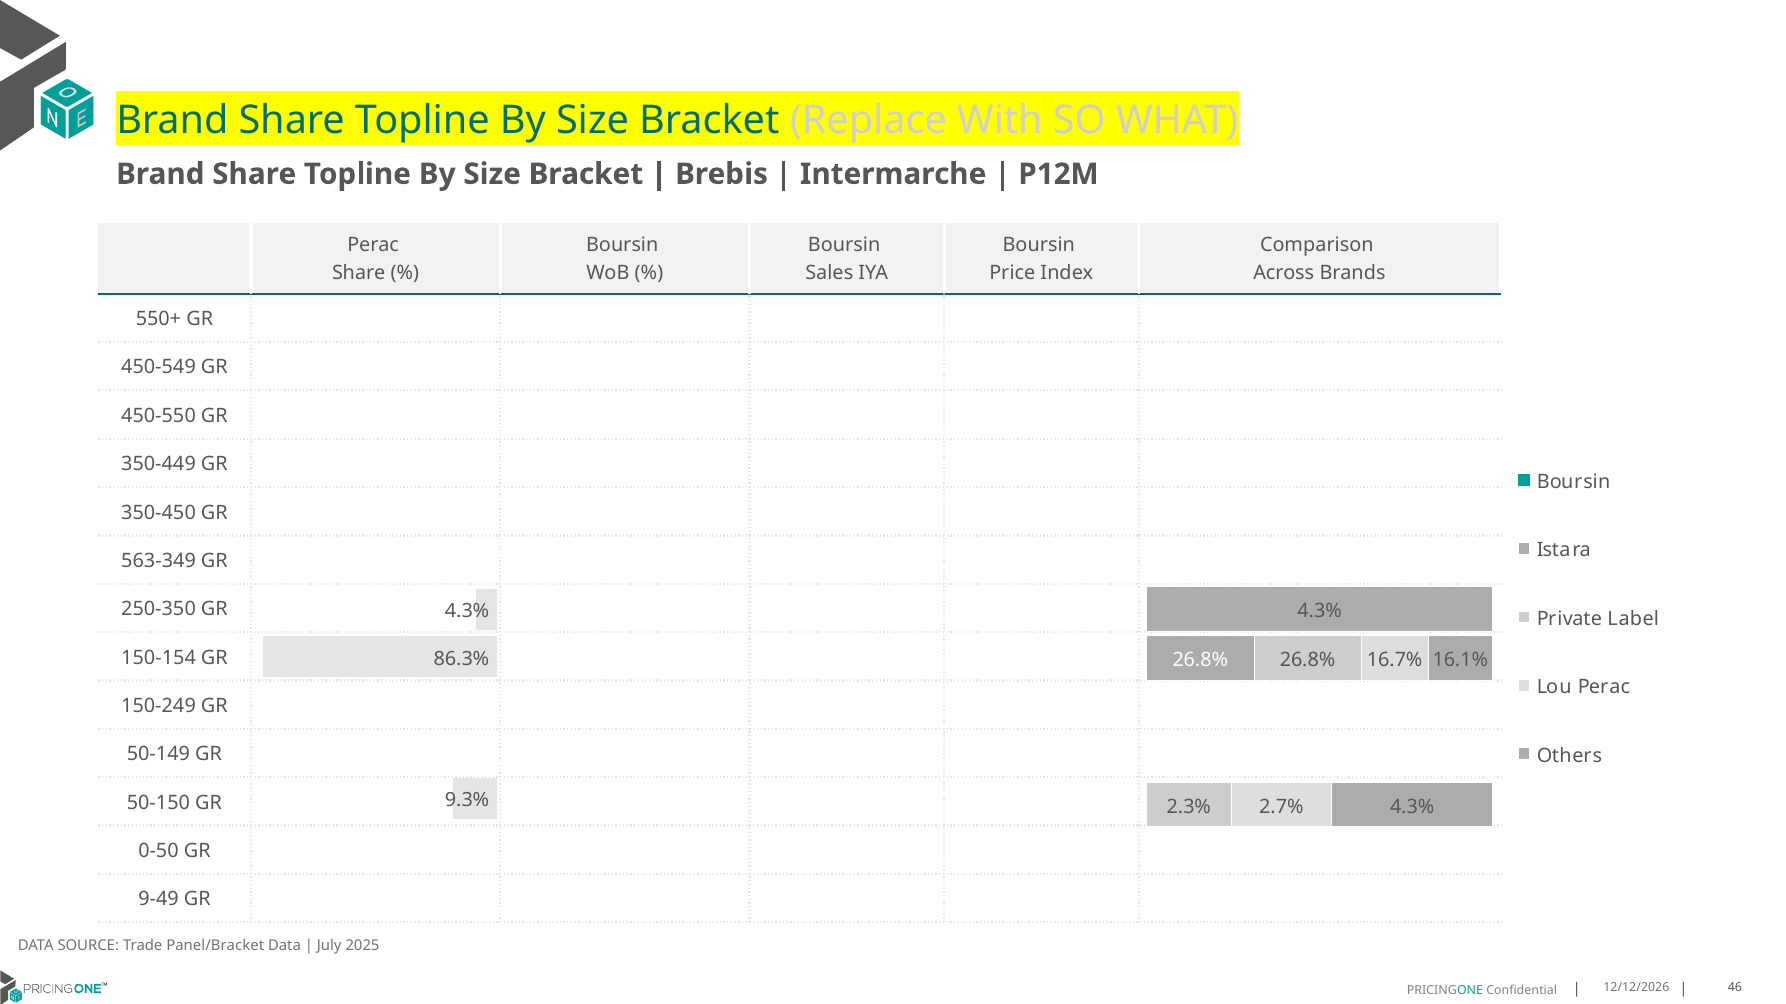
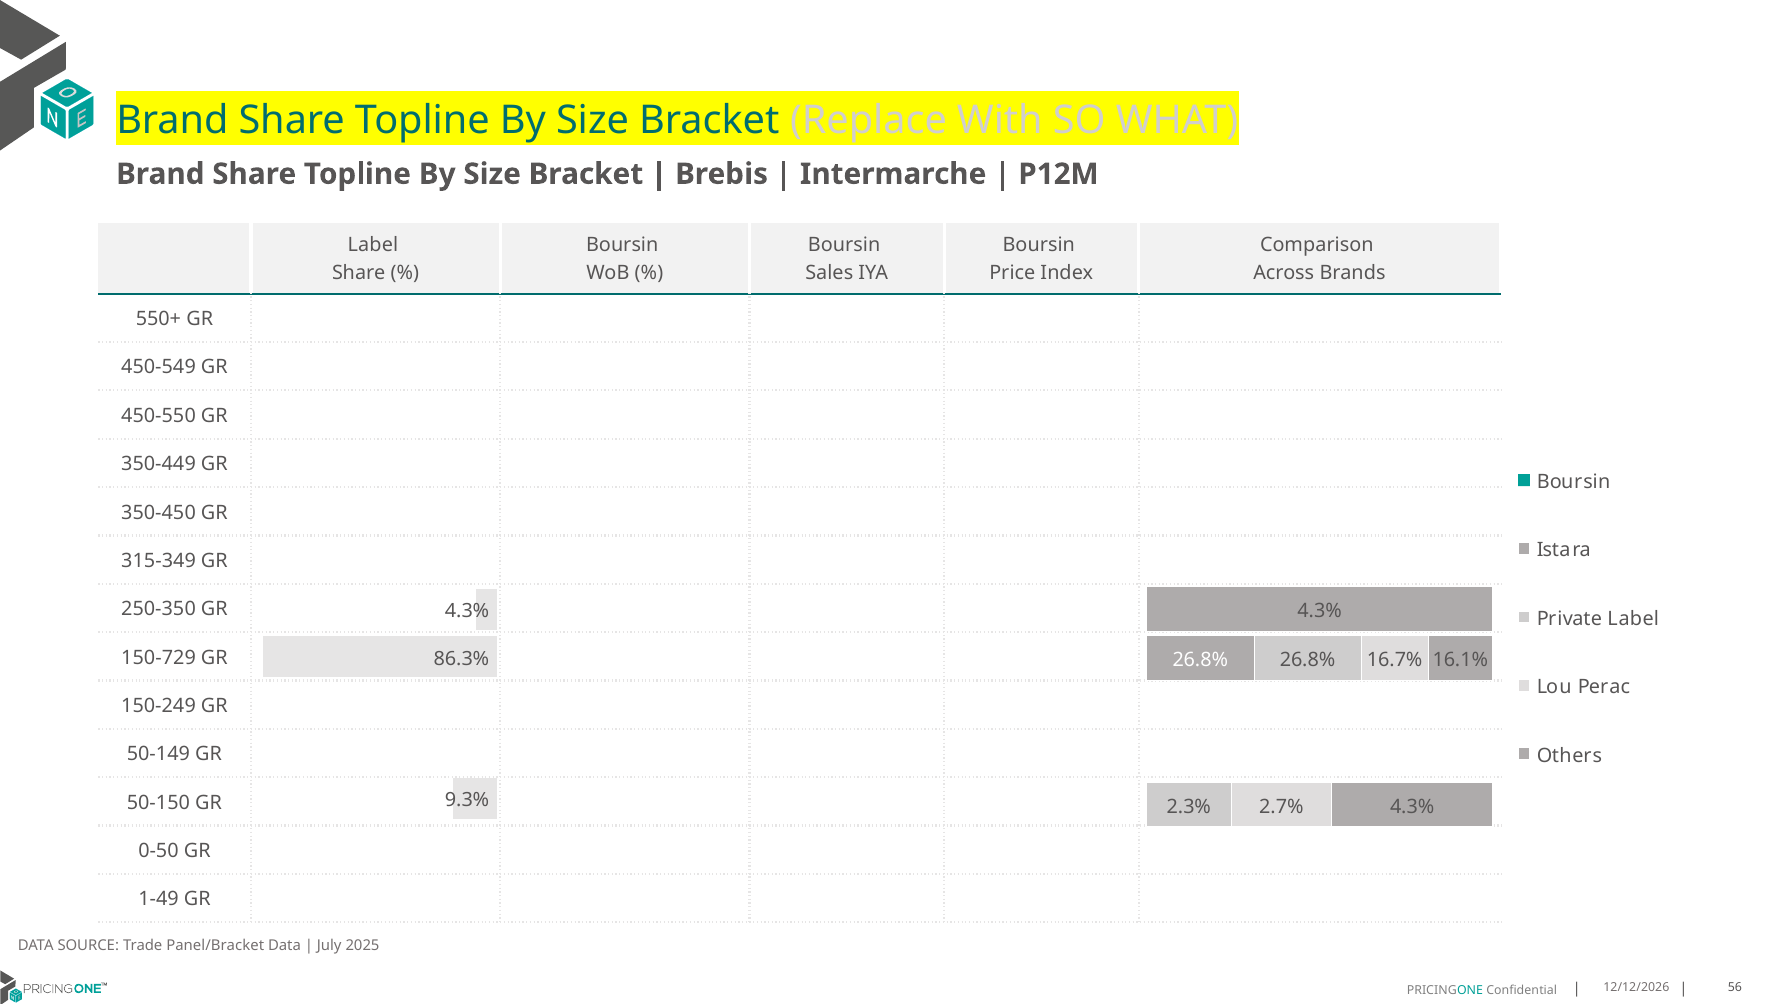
Perac: Perac -> Label (373, 245)
563-349: 563-349 -> 315-349 (159, 561)
150-154: 150-154 -> 150-729 (159, 658)
9-49: 9-49 -> 1-49 (159, 900)
46: 46 -> 56 (1735, 988)
